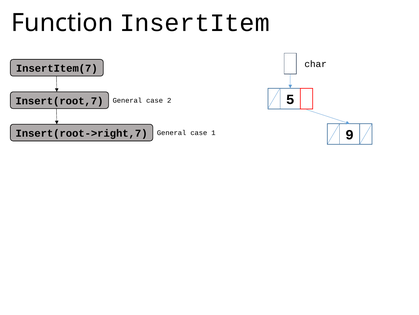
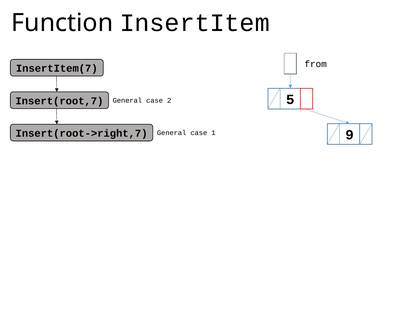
char: char -> from (316, 64)
